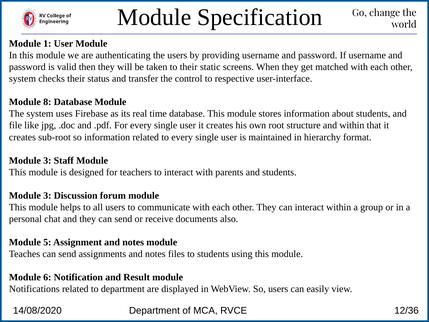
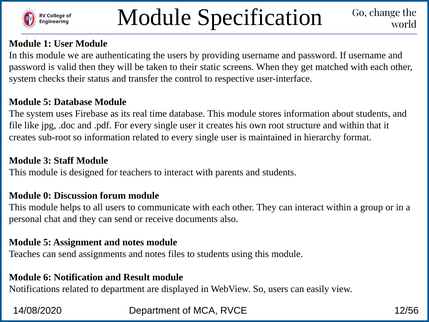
8: 8 -> 5 (47, 102)
3: 3 -> 0 (47, 195)
12/36: 12/36 -> 12/56 (407, 310)
